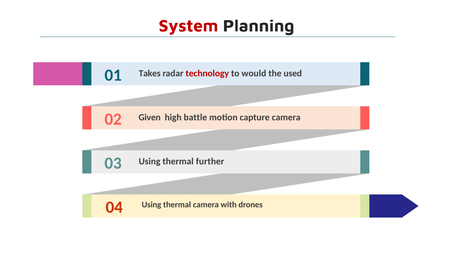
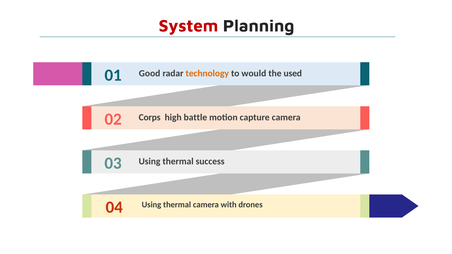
Takes: Takes -> Good (150, 74)
technology colour: red -> orange (207, 74)
Given: Given -> Corps (150, 118)
further: further -> success (210, 162)
